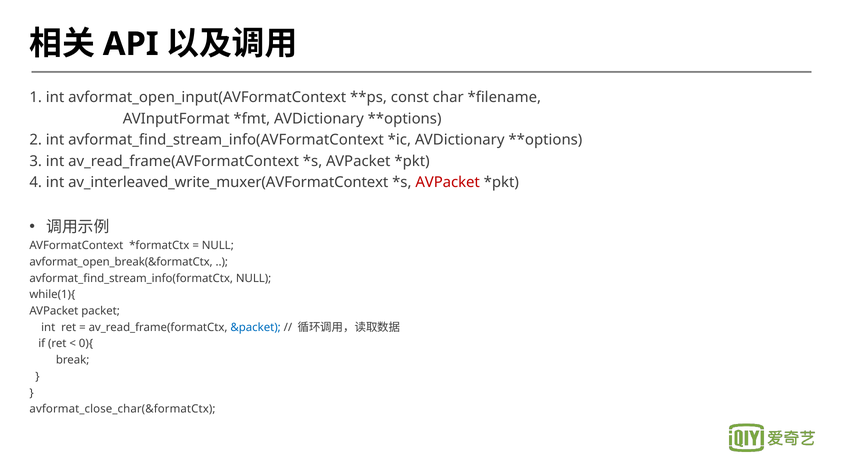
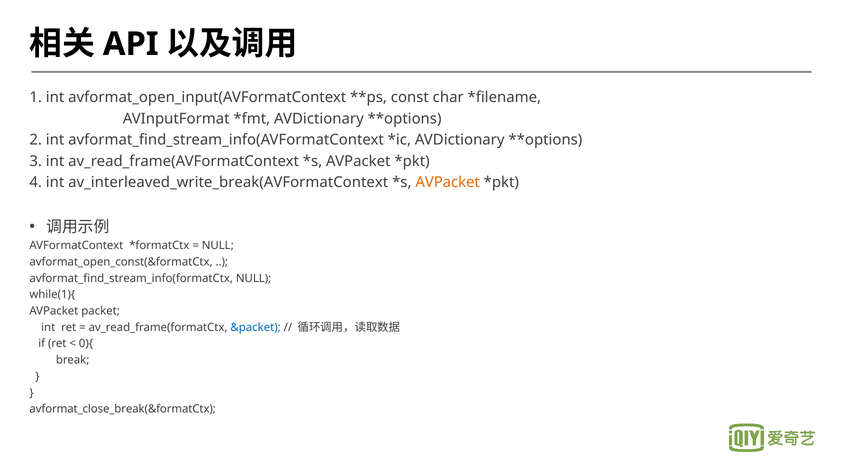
av_interleaved_write_muxer(AVFormatContext: av_interleaved_write_muxer(AVFormatContext -> av_interleaved_write_break(AVFormatContext (228, 183)
AVPacket colour: red -> orange (448, 183)
avformat_open_break(&formatCtx: avformat_open_break(&formatCtx -> avformat_open_const(&formatCtx (121, 262)
avformat_close_char(&formatCtx: avformat_close_char(&formatCtx -> avformat_close_break(&formatCtx (123, 409)
